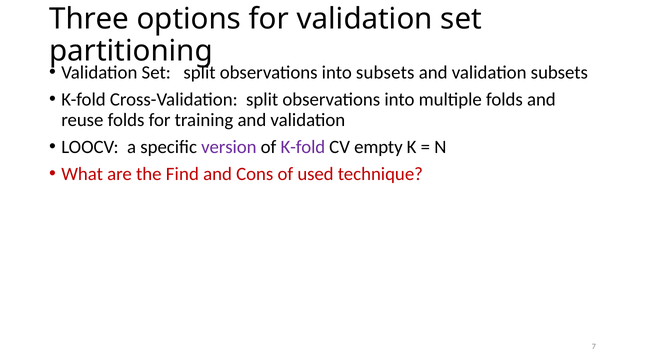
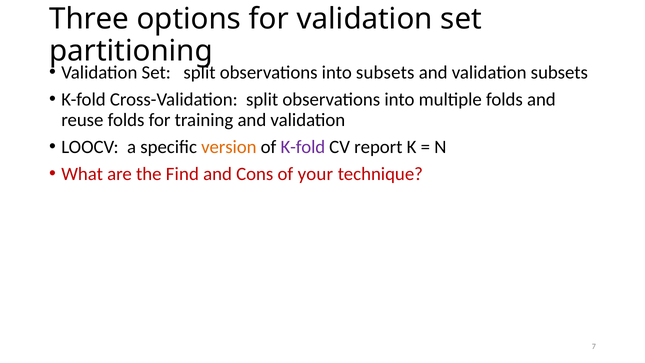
version colour: purple -> orange (229, 147)
empty: empty -> report (378, 147)
used: used -> your (315, 174)
